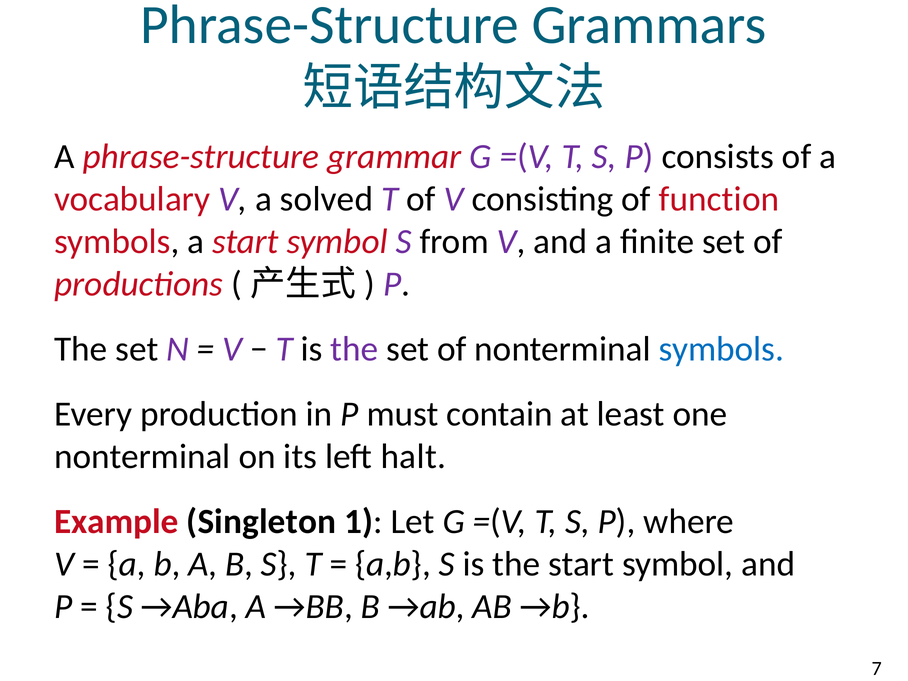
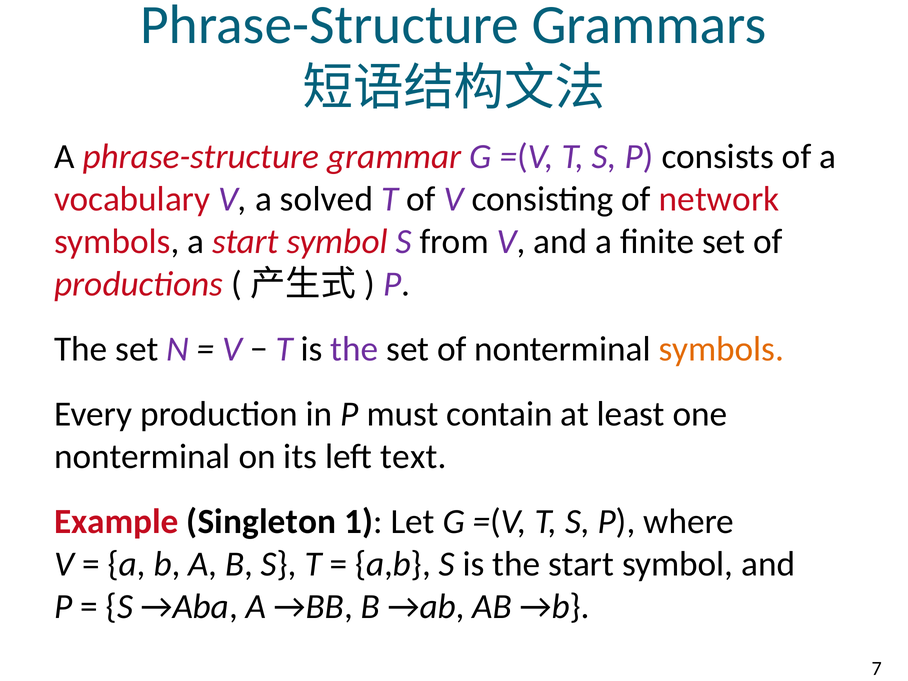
function: function -> network (719, 199)
symbols colour: blue -> orange (721, 349)
halt: halt -> text (413, 457)
